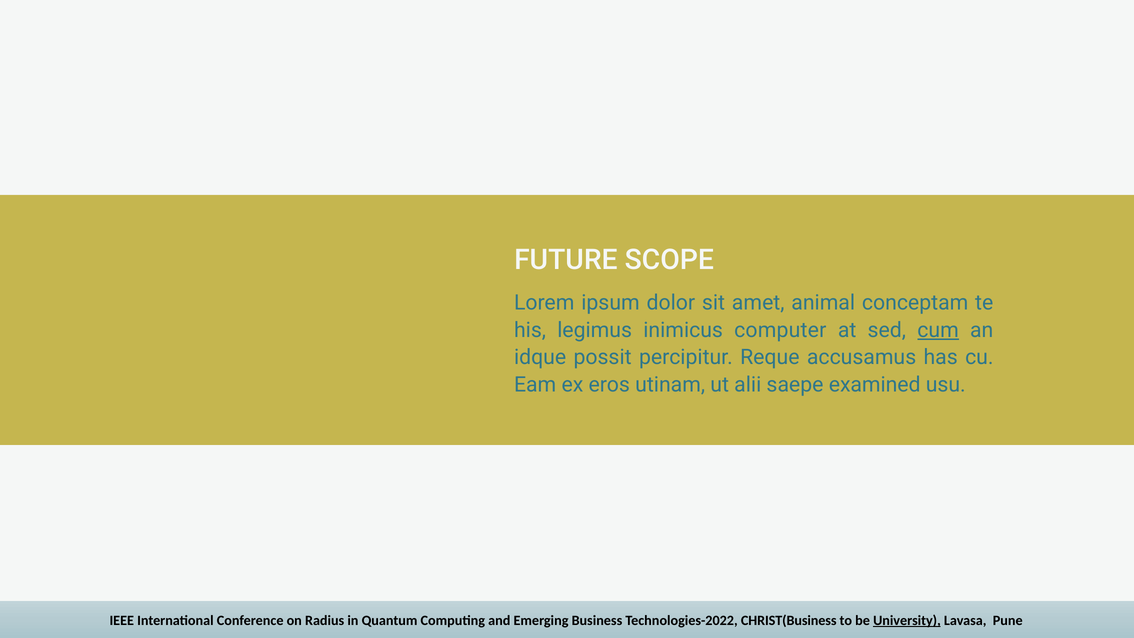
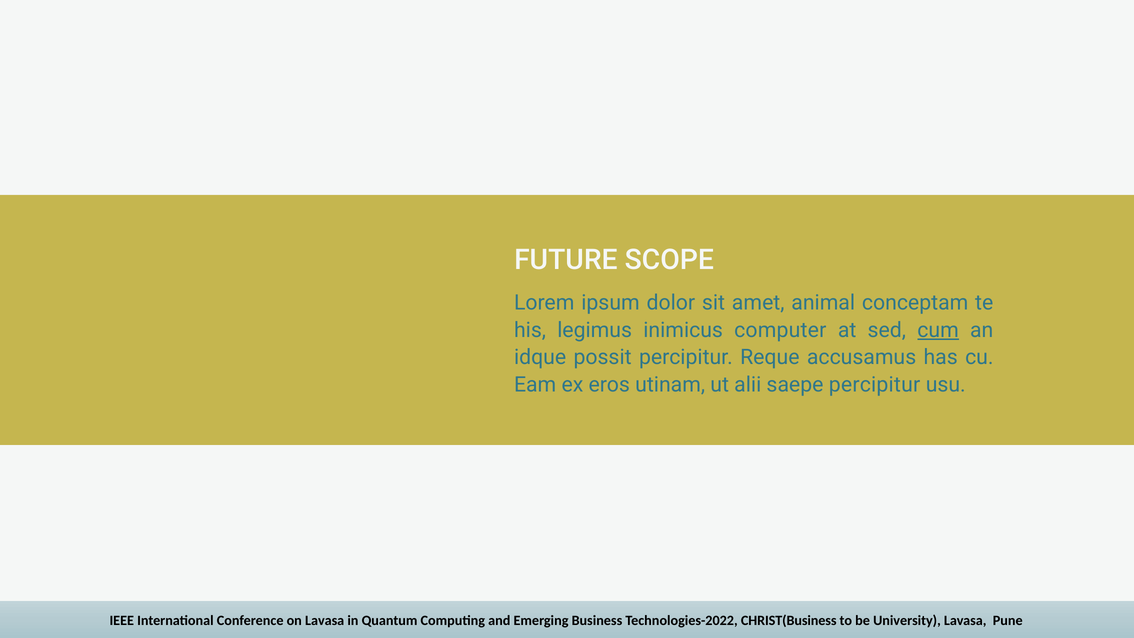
saepe examined: examined -> percipitur (875, 385)
on Radius: Radius -> Lavasa (325, 620)
University underline: present -> none (907, 620)
